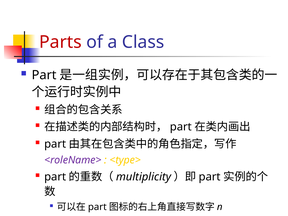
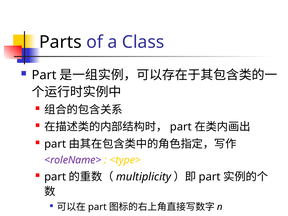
Parts colour: red -> black (60, 42)
